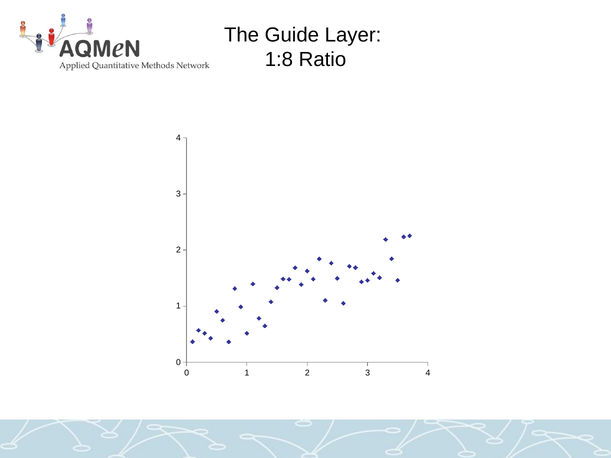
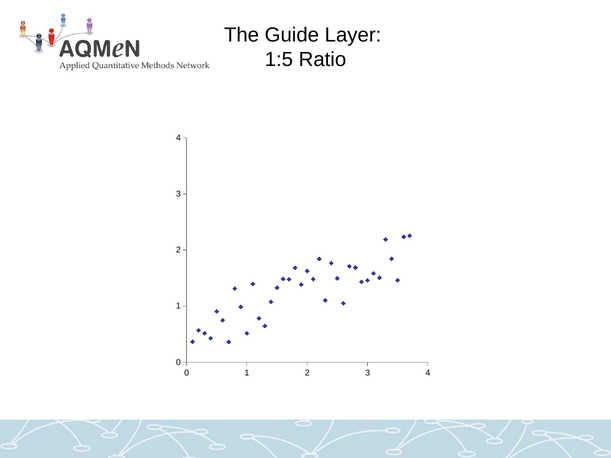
1:8: 1:8 -> 1:5 (279, 59)
